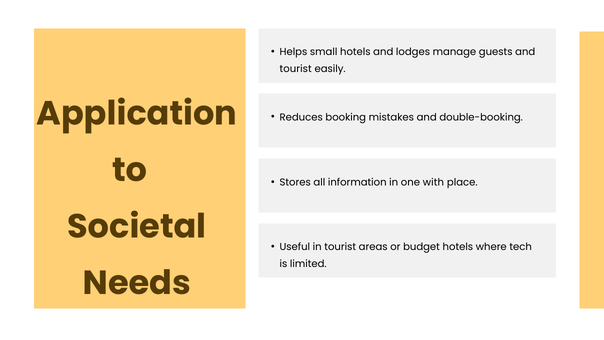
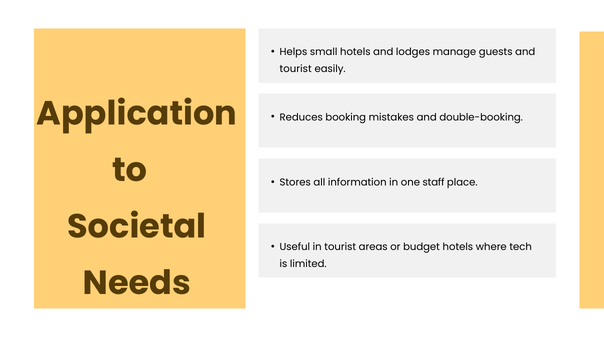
with: with -> staff (434, 182)
